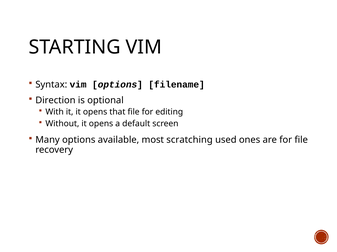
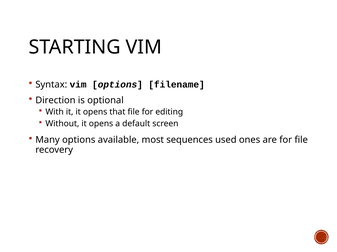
scratching: scratching -> sequences (190, 140)
